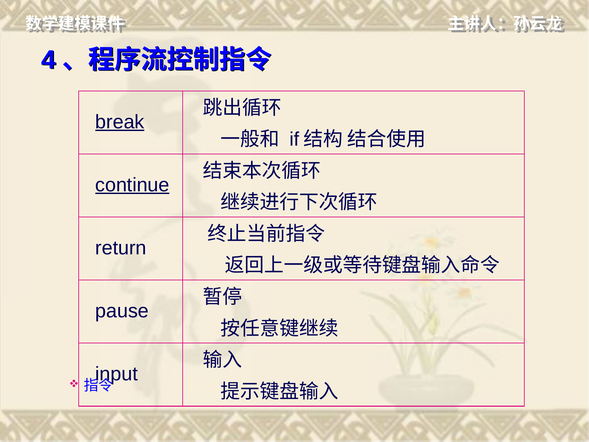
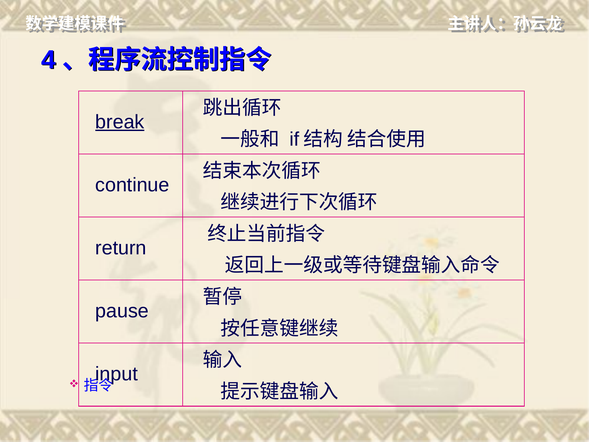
continue underline: present -> none (132, 185)
